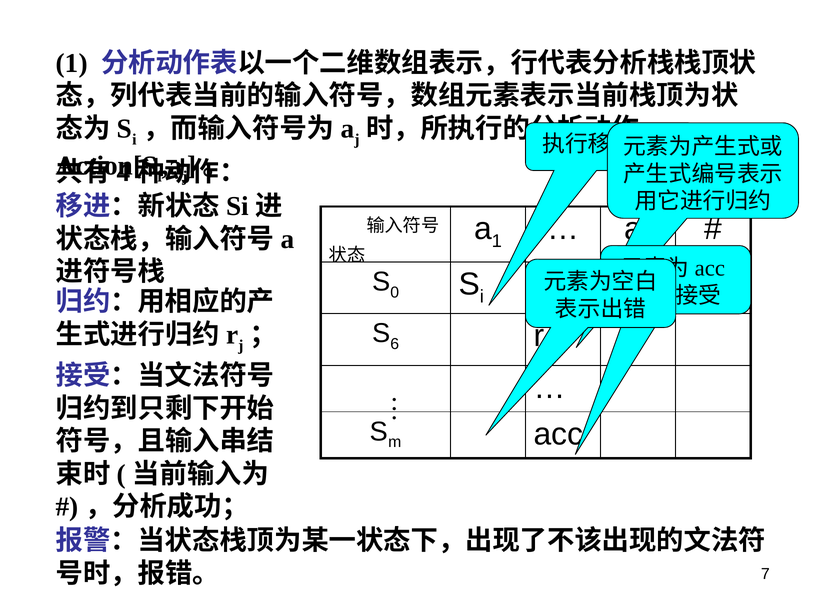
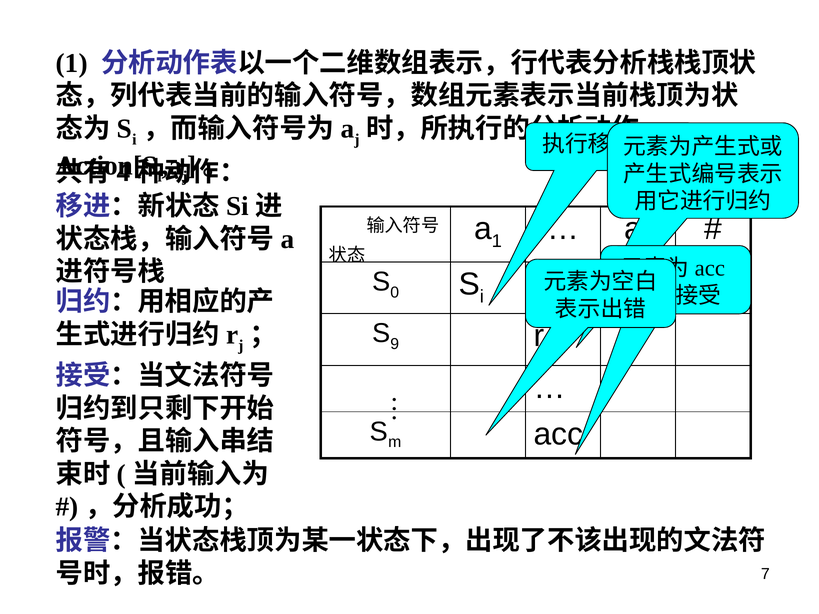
6: 6 -> 9 (395, 344)
